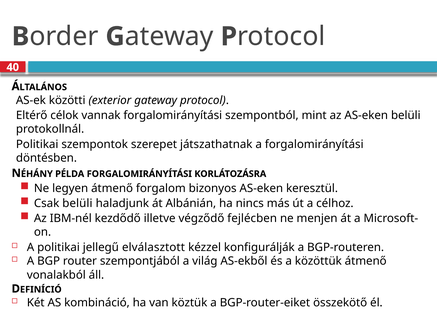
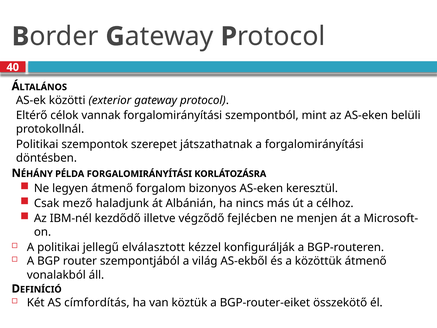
Csak belüli: belüli -> mező (77, 203)
kombináció: kombináció -> címfordítás (97, 302)
